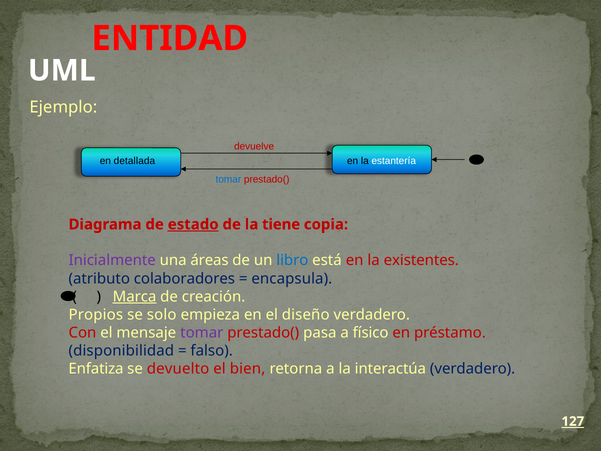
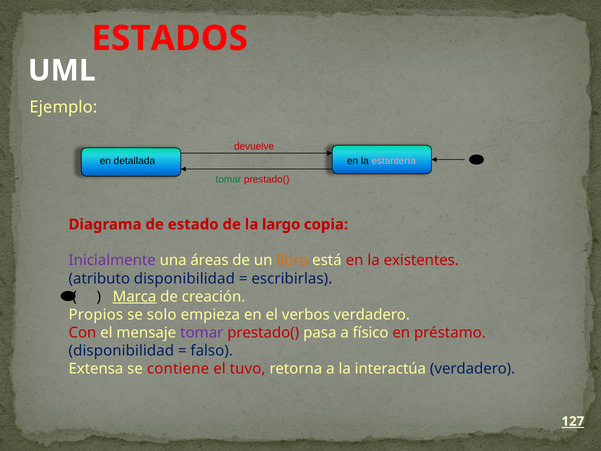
ENTIDAD: ENTIDAD -> ESTADOS (170, 38)
estantería colour: white -> pink (394, 161)
tomar colour: blue -> green (228, 179)
estado underline: present -> none (193, 224)
tiene: tiene -> largo (281, 224)
libro colour: blue -> orange (292, 260)
atributo colaboradores: colaboradores -> disponibilidad (184, 278)
encapsula: encapsula -> escribirlas (292, 278)
diseño: diseño -> verbos (306, 314)
Enfatiza: Enfatiza -> Extensa (96, 369)
devuelto: devuelto -> contiene (178, 369)
bien: bien -> tuvo (248, 369)
